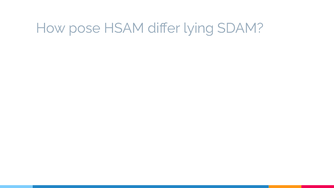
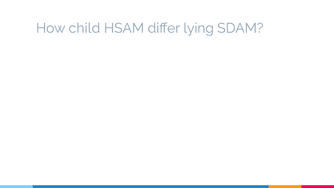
pose: pose -> child (84, 28)
